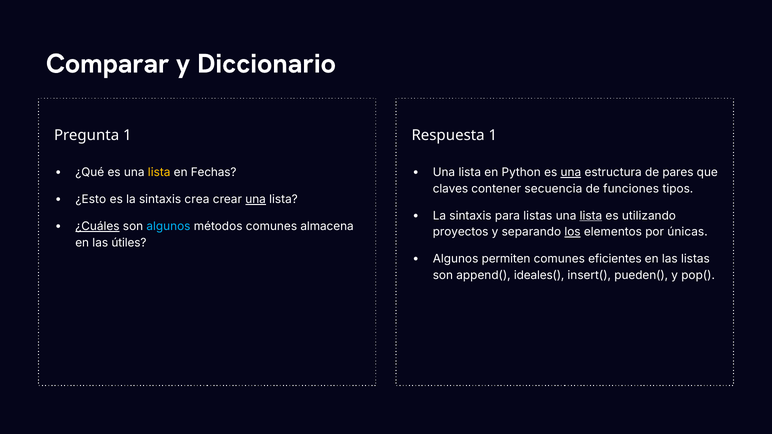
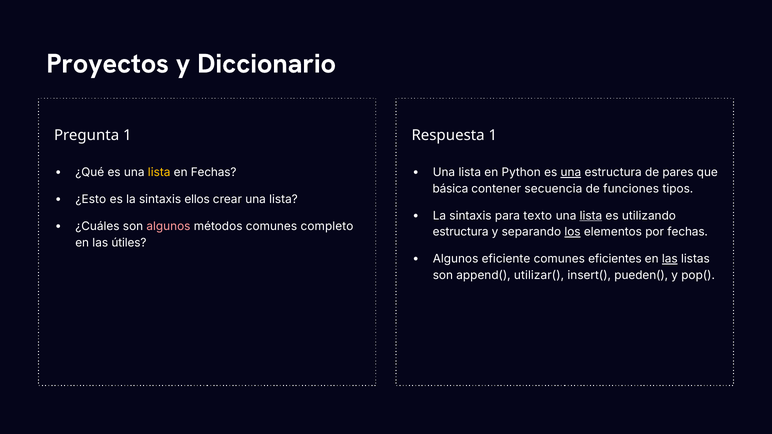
Comparar: Comparar -> Proyectos (108, 64)
claves: claves -> básica (450, 189)
crea: crea -> ellos (197, 200)
una underline: present -> none (256, 200)
para listas: listas -> texto (538, 216)
¿Cuáles underline: present -> none (97, 227)
algunos colour: light blue -> pink (168, 227)
almacena: almacena -> completo (327, 227)
proyectos: proyectos -> estructura (461, 232)
por únicas: únicas -> fechas (688, 232)
permiten: permiten -> eficiente (506, 259)
las underline: none -> present (670, 259)
ideales(: ideales( -> utilizar( (539, 275)
